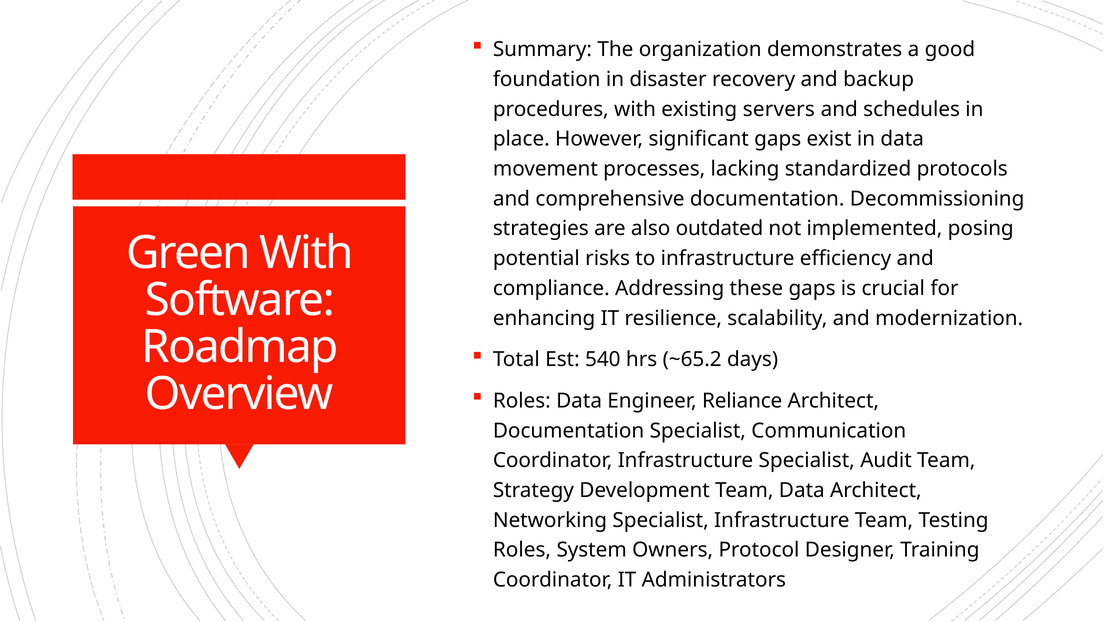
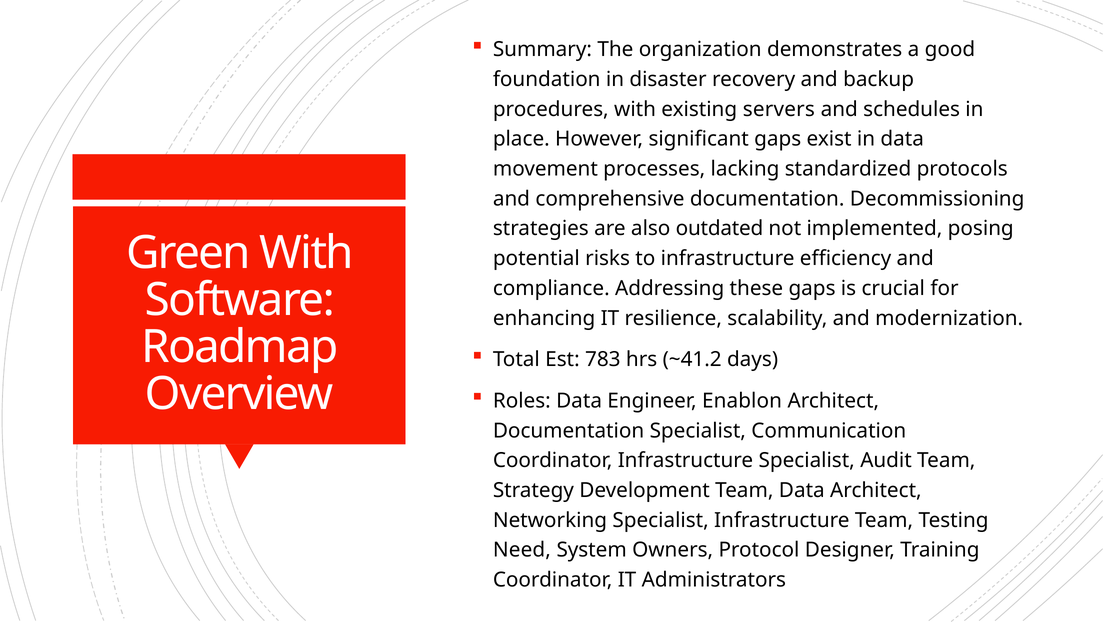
540: 540 -> 783 (603, 359)
~65.2: ~65.2 -> ~41.2 (692, 359)
Reliance: Reliance -> Enablon (742, 401)
Roles: Roles -> Need (522, 550)
